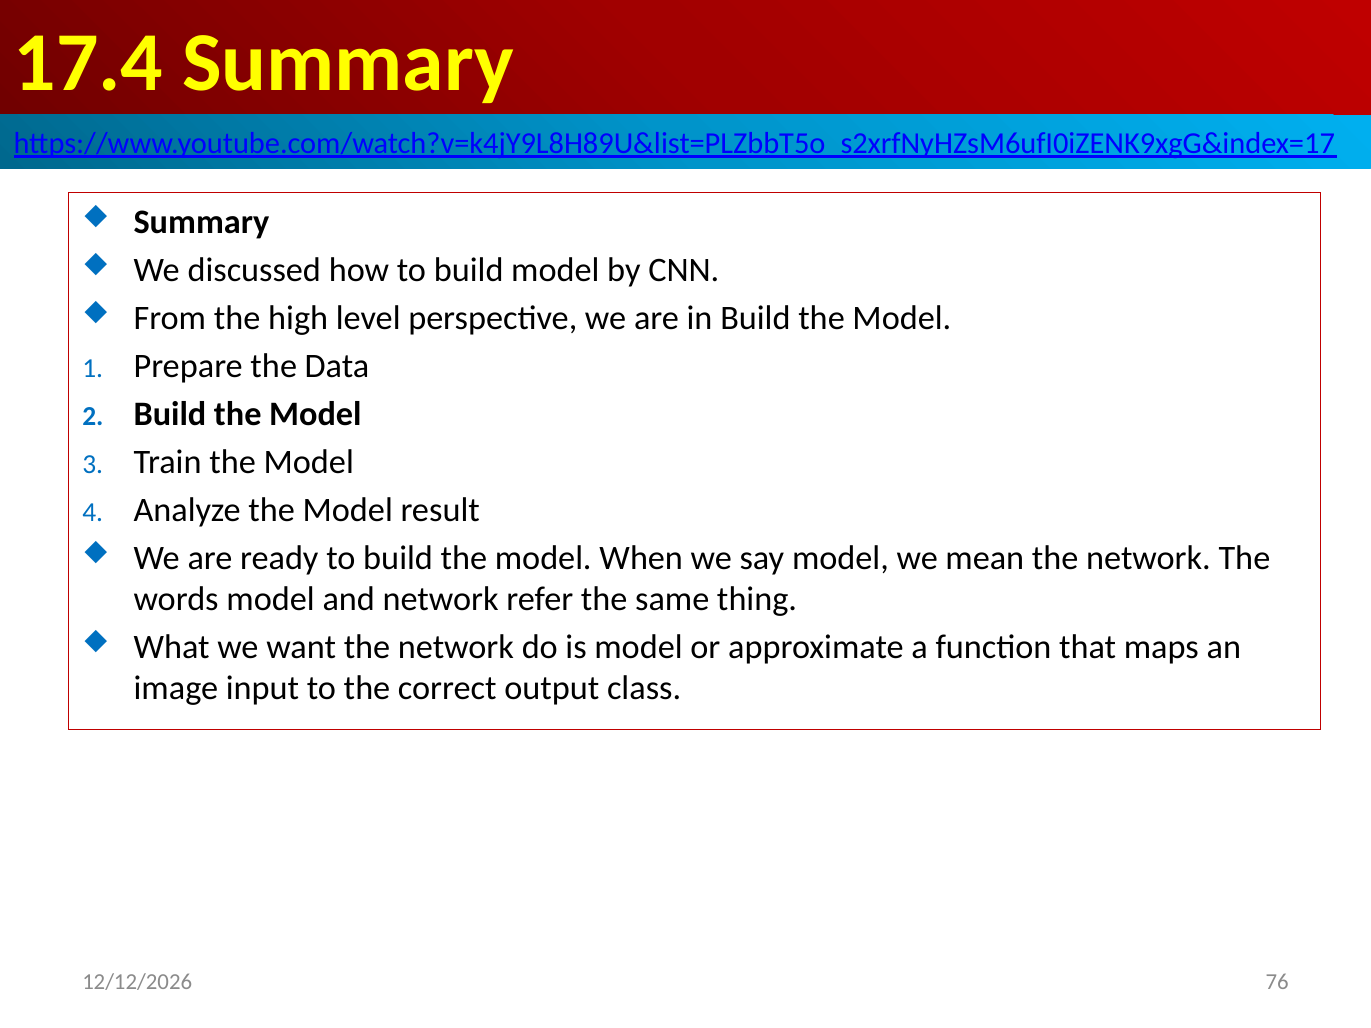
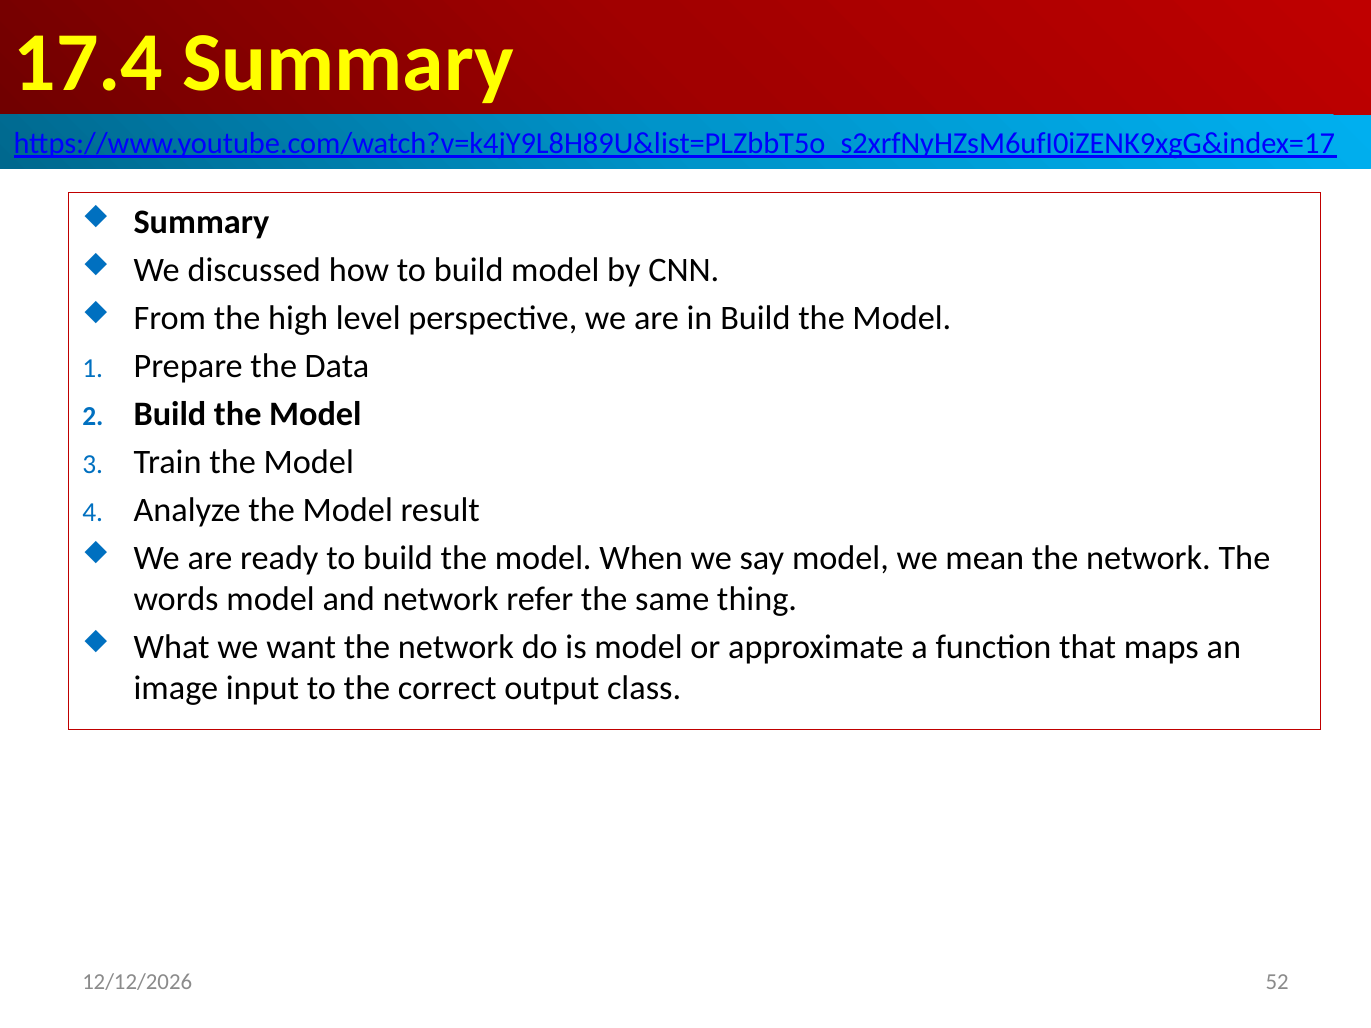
76: 76 -> 52 (1277, 982)
